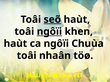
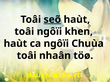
ngôïi underline: present -> none (49, 32)
